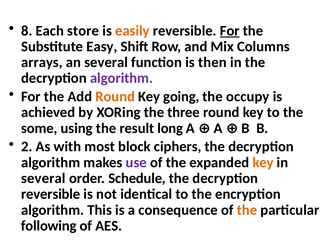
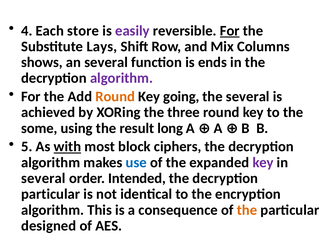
8: 8 -> 4 (27, 31)
easily colour: orange -> purple (132, 31)
Easy: Easy -> Lays (102, 46)
arrays: arrays -> shows (42, 62)
then: then -> ends (212, 62)
the occupy: occupy -> several (248, 96)
2: 2 -> 5 (27, 147)
with underline: none -> present (67, 147)
use colour: purple -> blue (136, 162)
key colour: orange -> purple (263, 162)
Schedule: Schedule -> Intended (137, 178)
reversible: reversible -> particular (51, 194)
following: following -> designed (49, 226)
